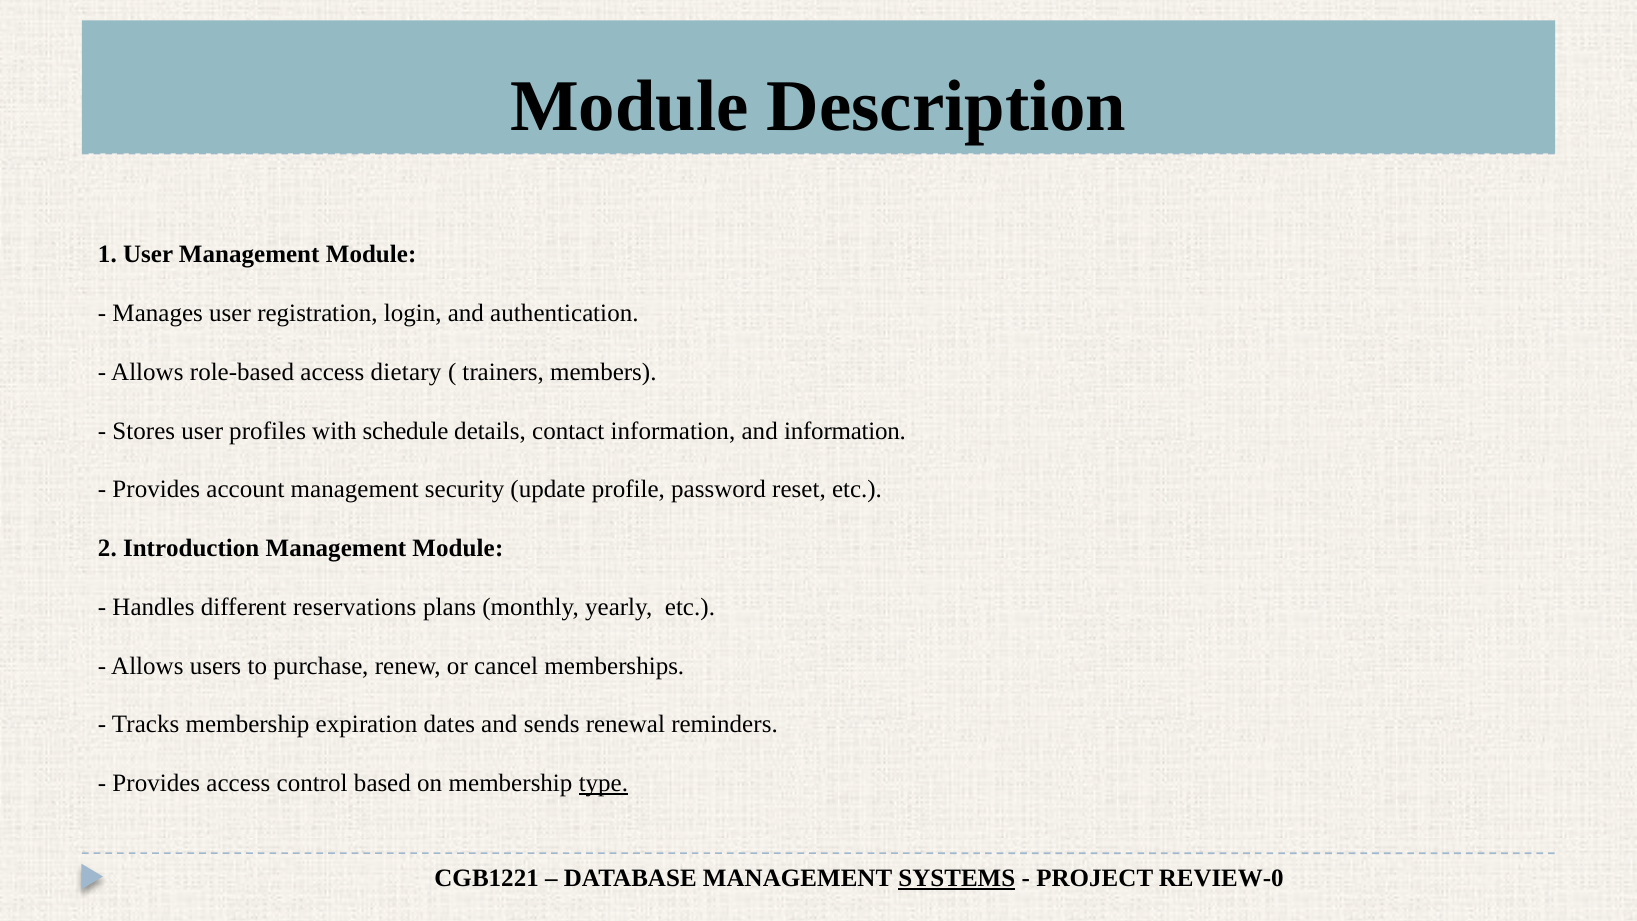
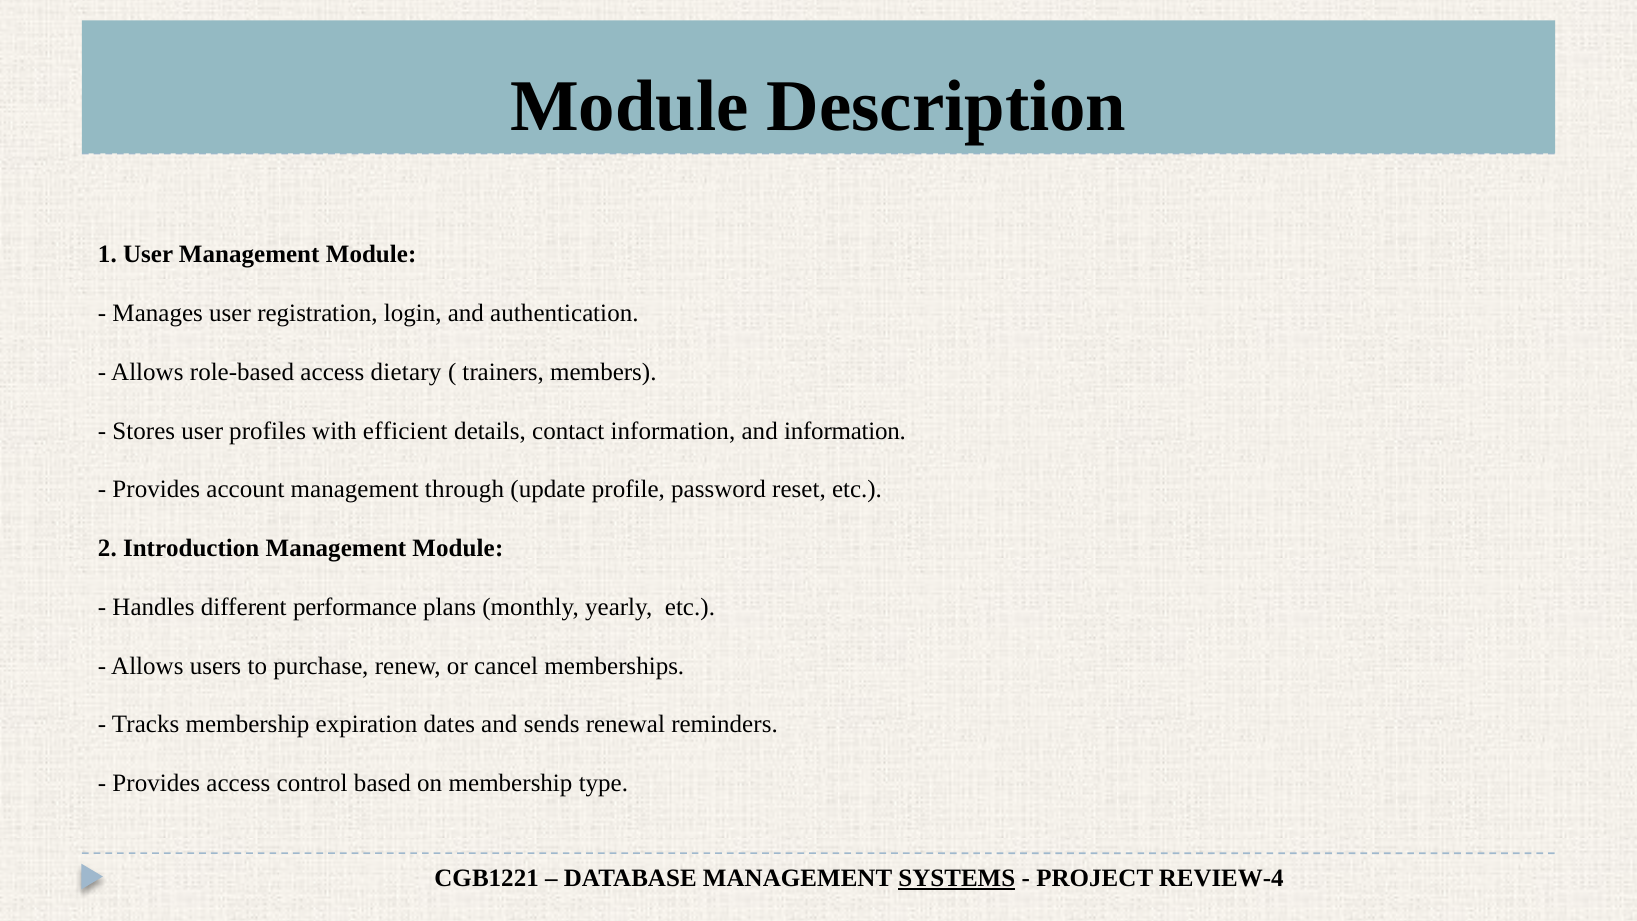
schedule: schedule -> efficient (405, 431)
security: security -> through (465, 490)
reservations: reservations -> performance (355, 607)
type underline: present -> none (603, 783)
REVIEW-0: REVIEW-0 -> REVIEW-4 (1221, 878)
